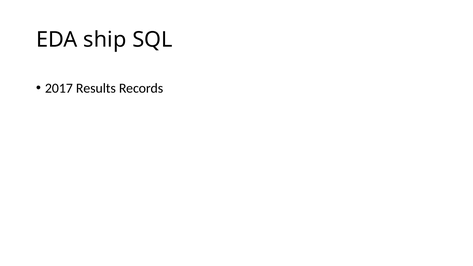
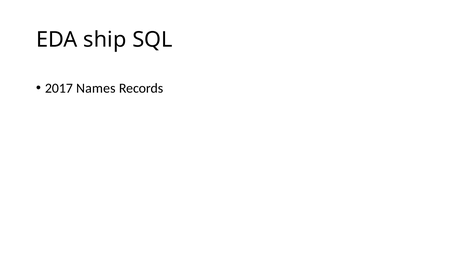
Results: Results -> Names (96, 88)
